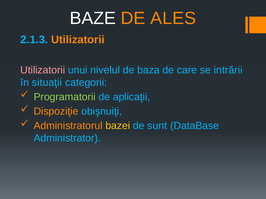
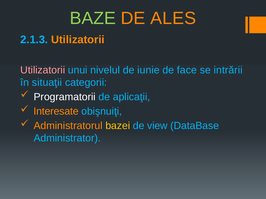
BAZE colour: white -> light green (93, 18)
baza: baza -> iunie (148, 70)
care: care -> face (187, 70)
Programatorii colour: light green -> white (65, 97)
Dispoziţie: Dispoziţie -> Interesate (56, 112)
sunt: sunt -> view (157, 126)
